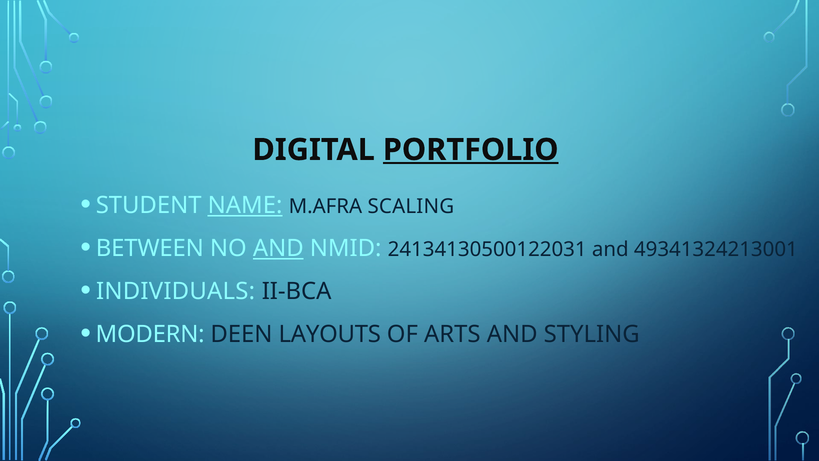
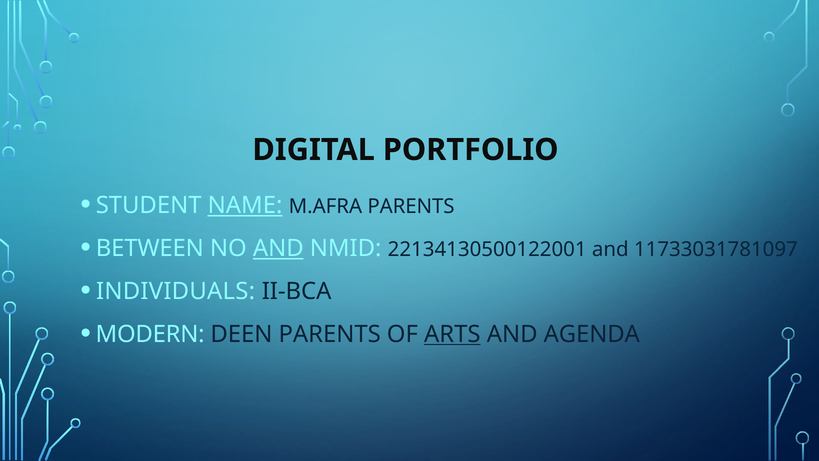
PORTFOLIO underline: present -> none (471, 150)
M.AFRA SCALING: SCALING -> PARENTS (411, 206)
24134130500122031: 24134130500122031 -> 22134130500122001 (487, 249)
49341324213001: 49341324213001 -> 11733031781097 (716, 249)
DEEN LAYOUTS: LAYOUTS -> PARENTS (330, 334)
ARTS underline: none -> present (452, 334)
STYLING: STYLING -> AGENDA (592, 334)
